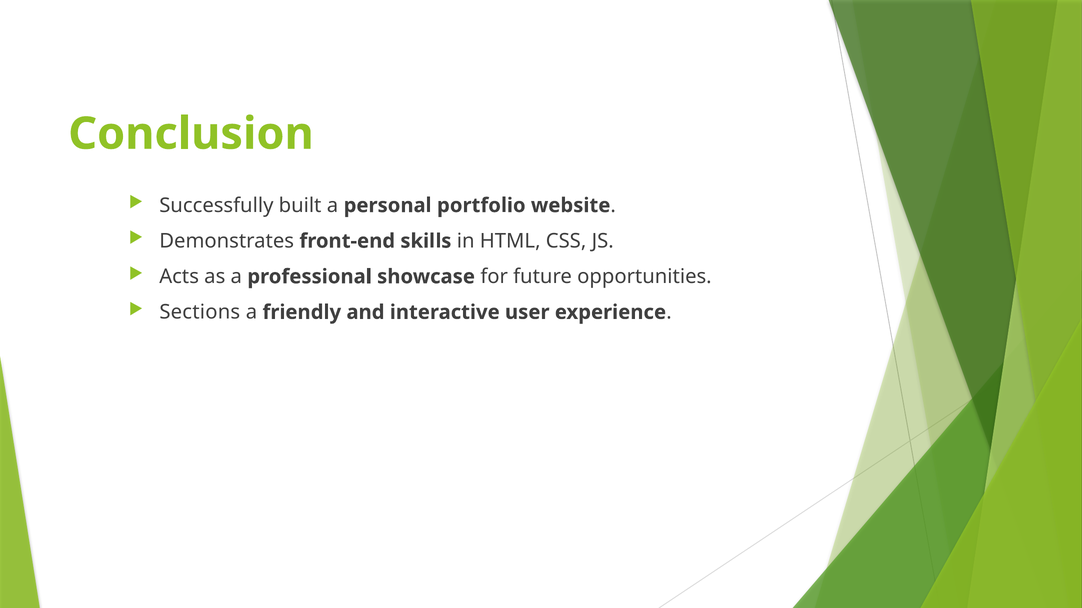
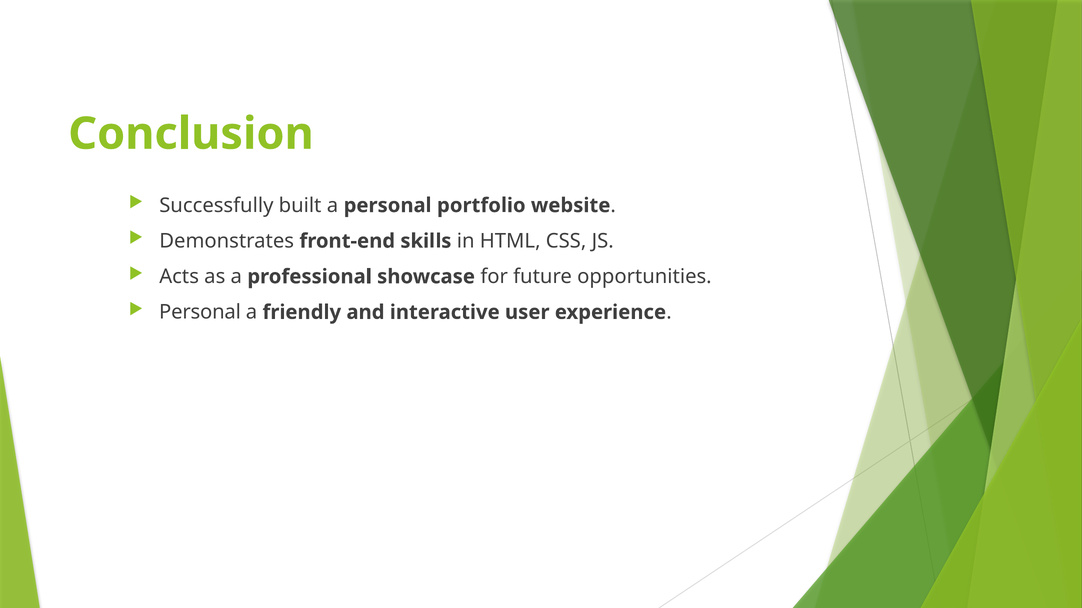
Sections: Sections -> Personal (200, 313)
